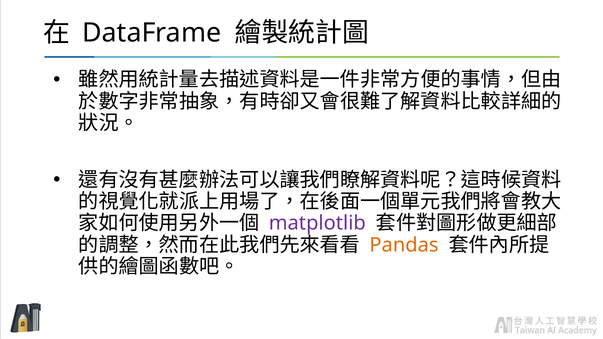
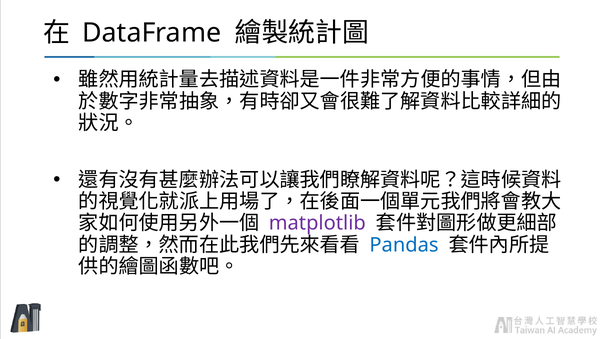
Pandas colour: orange -> blue (404, 245)
